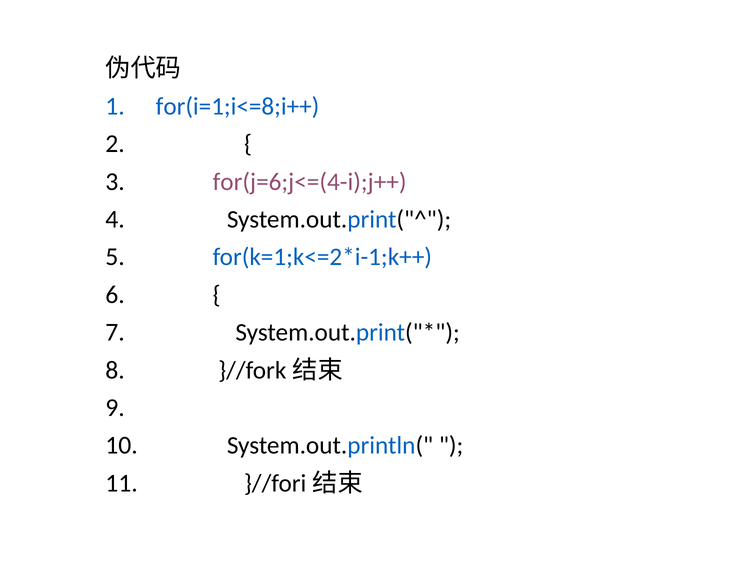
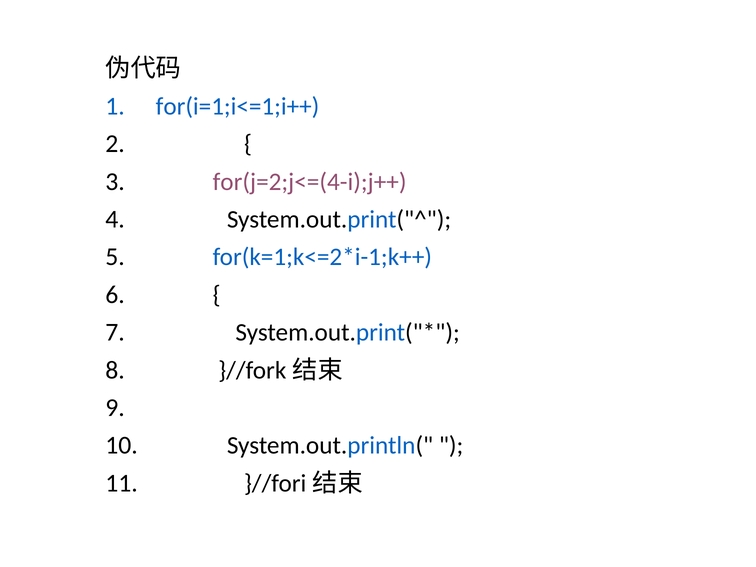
for(i=1;i<=8;i++: for(i=1;i<=8;i++ -> for(i=1;i<=1;i++ (238, 106)
for(j=6;j<=(4-i);j++: for(j=6;j<=(4-i);j++ -> for(j=2;j<=(4-i);j++ (310, 182)
